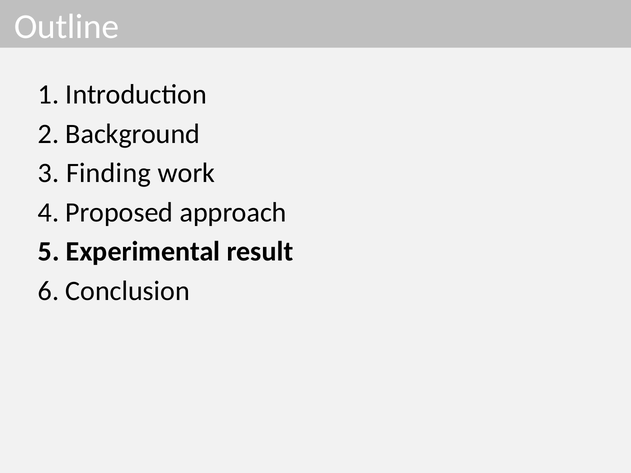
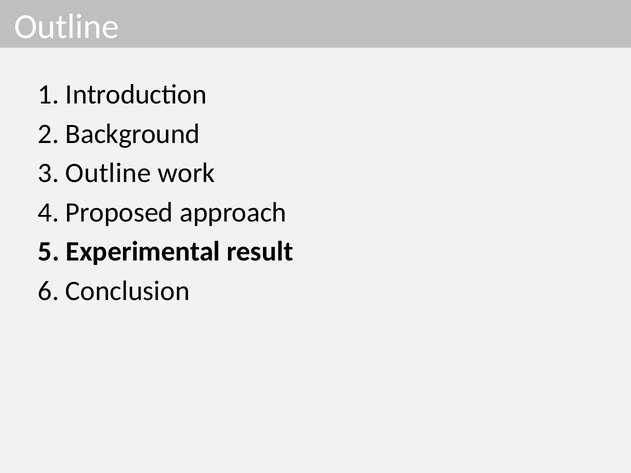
3 Finding: Finding -> Outline (108, 173)
